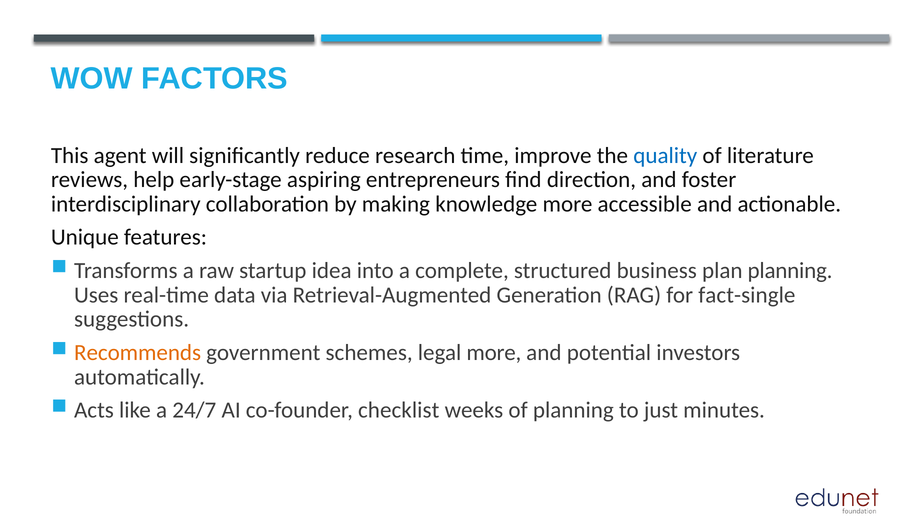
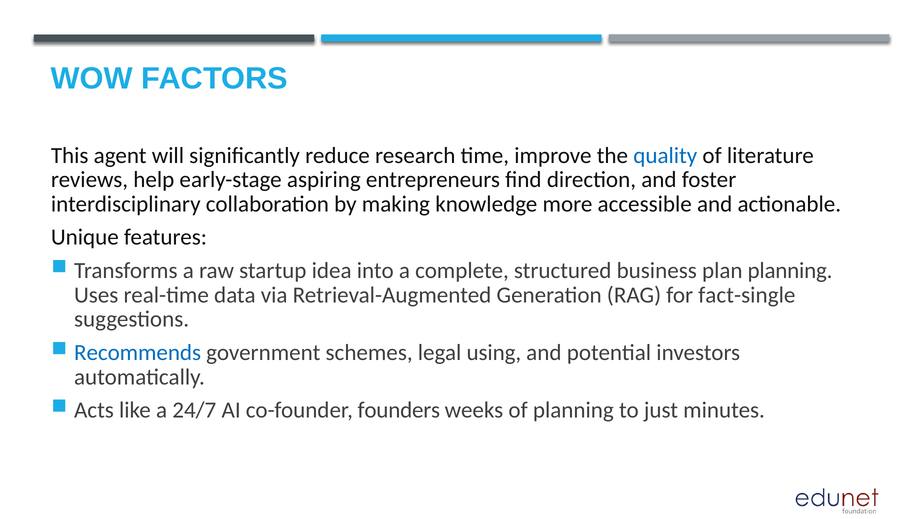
Recommends colour: orange -> blue (138, 353)
legal more: more -> using (494, 353)
checklist: checklist -> founders (399, 410)
